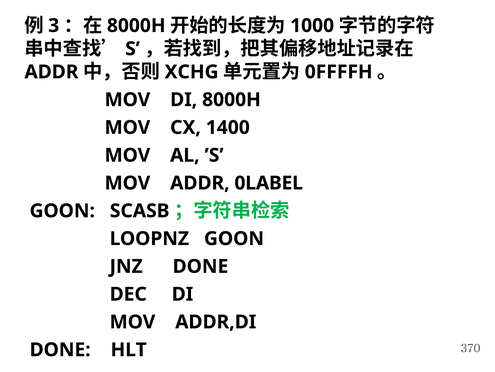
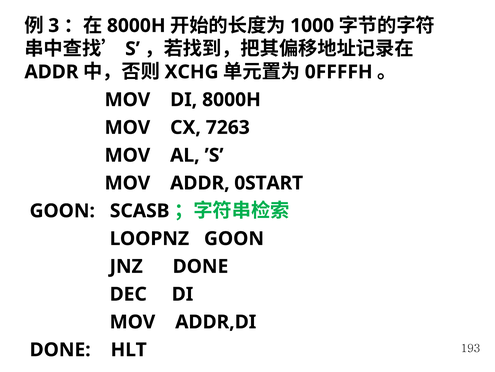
1400: 1400 -> 7263 (228, 127)
0LABEL: 0LABEL -> 0START (269, 183)
370: 370 -> 193 (470, 348)
